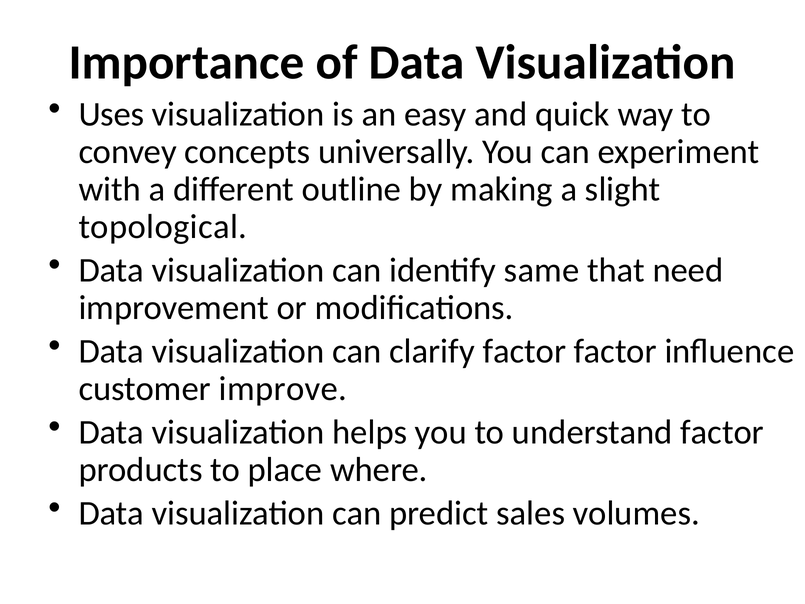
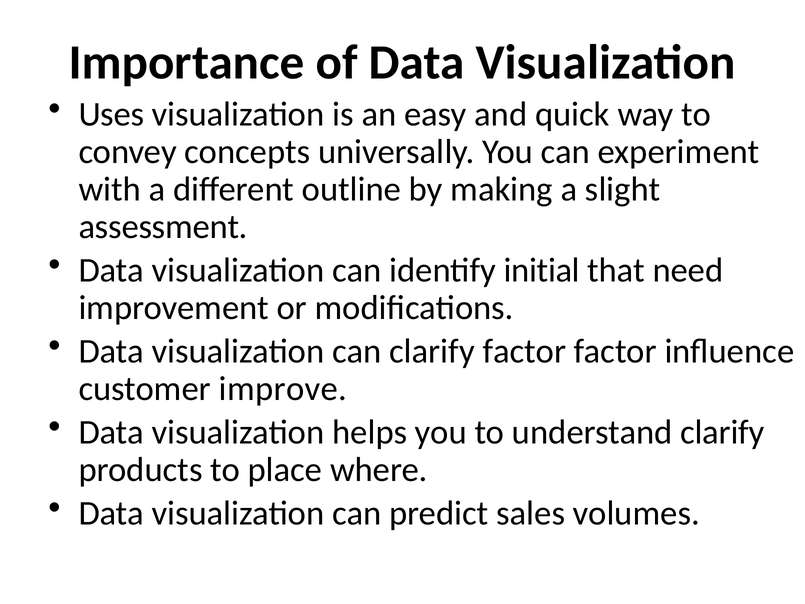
topological: topological -> assessment (163, 227)
same: same -> initial (542, 270)
understand factor: factor -> clarify (722, 432)
